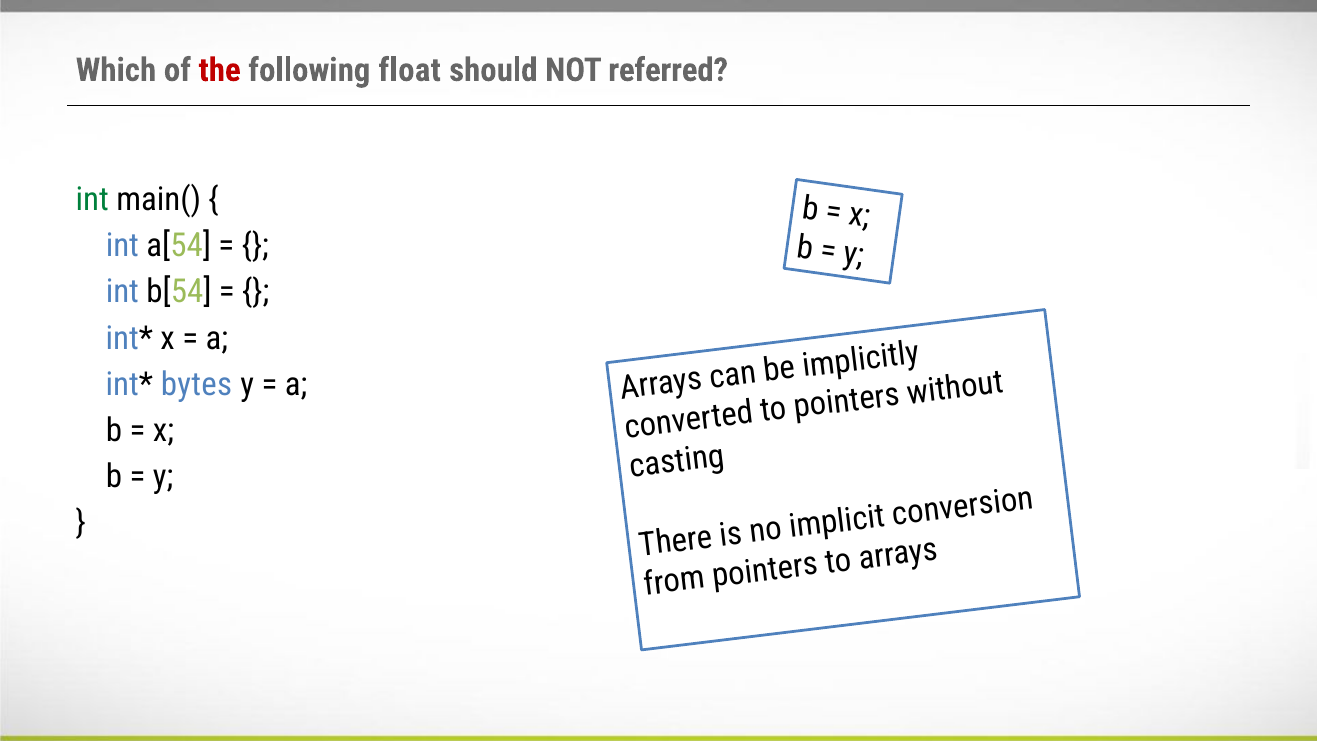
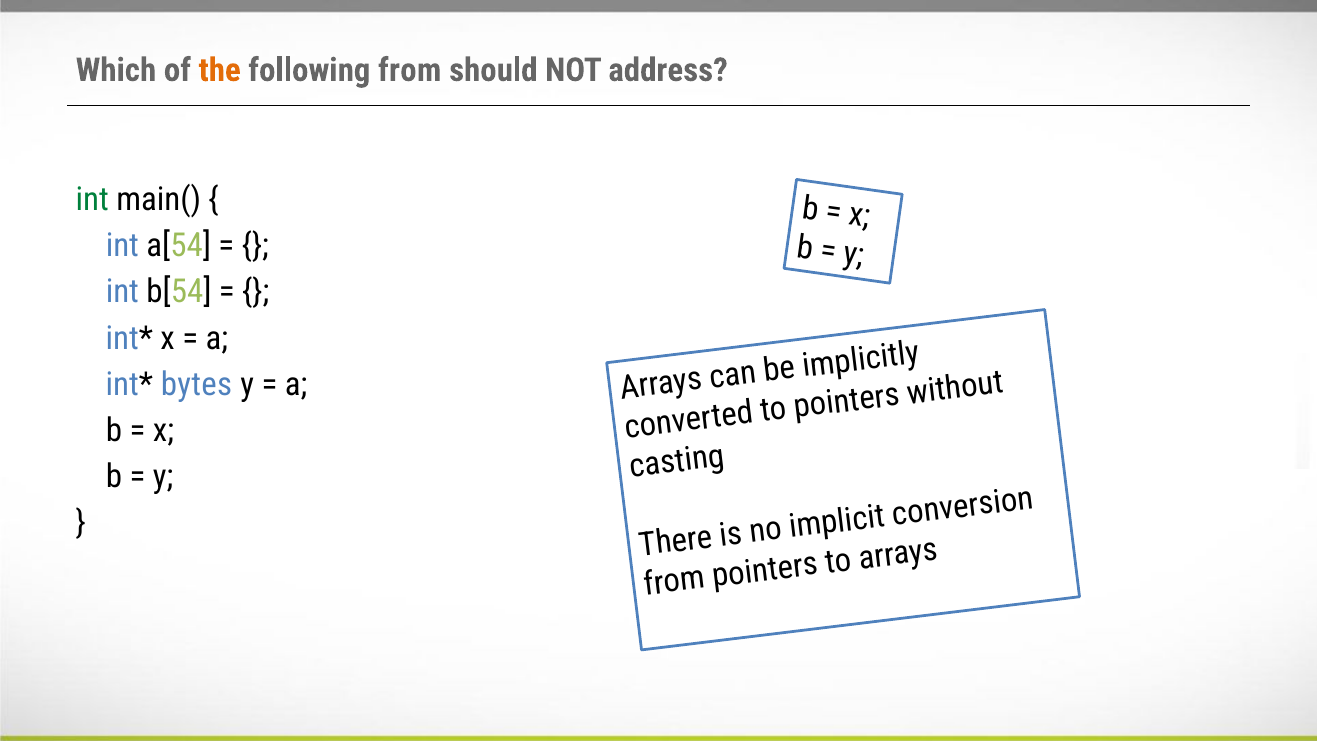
the colour: red -> orange (220, 70)
float: float -> from (410, 70)
referred: referred -> address (668, 70)
